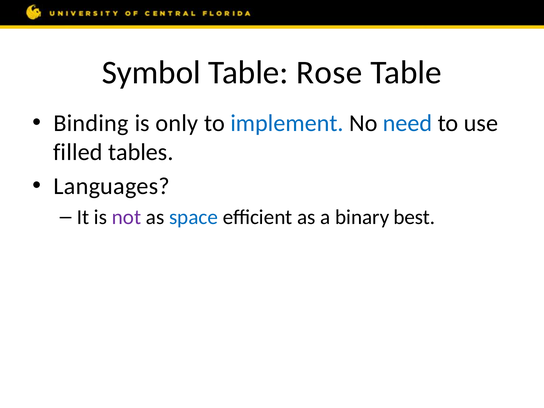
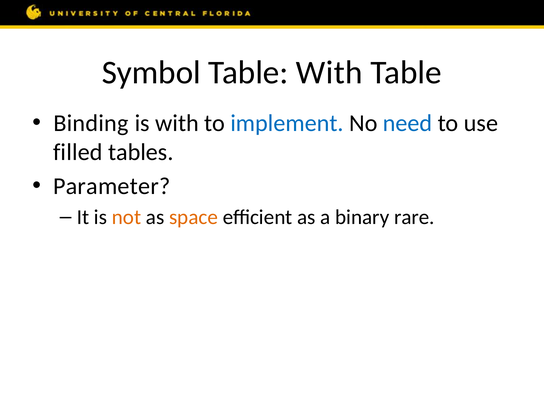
Table Rose: Rose -> With (329, 73)
is only: only -> with (177, 123)
Languages: Languages -> Parameter (112, 186)
not colour: purple -> orange (126, 217)
space colour: blue -> orange (193, 217)
best: best -> rare (414, 217)
